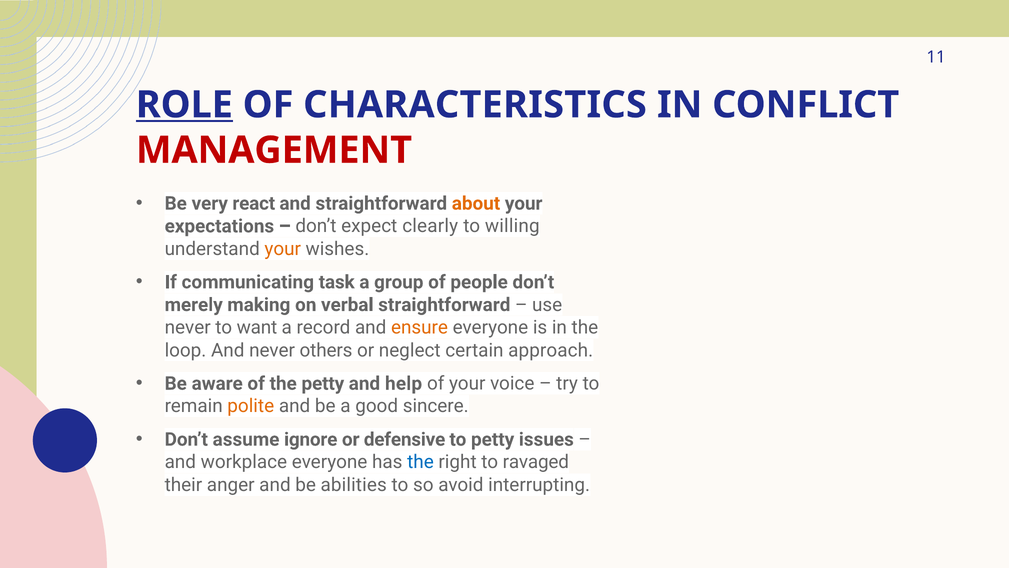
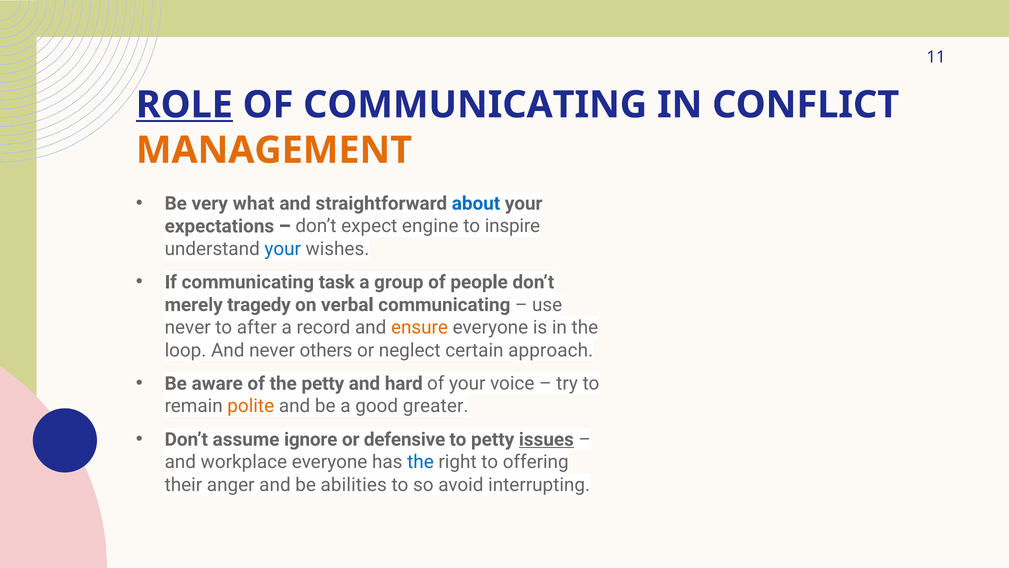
OF CHARACTERISTICS: CHARACTERISTICS -> COMMUNICATING (475, 105)
MANAGEMENT colour: red -> orange (274, 150)
react: react -> what (254, 203)
about colour: orange -> blue (476, 203)
clearly: clearly -> engine (430, 226)
willing: willing -> inspire (512, 226)
your colour: orange -> blue (283, 249)
making: making -> tragedy (259, 305)
verbal straightforward: straightforward -> communicating (444, 305)
want: want -> after (257, 327)
help: help -> hard (404, 383)
sincere: sincere -> greater (436, 406)
issues underline: none -> present (546, 439)
ravaged: ravaged -> offering (536, 462)
